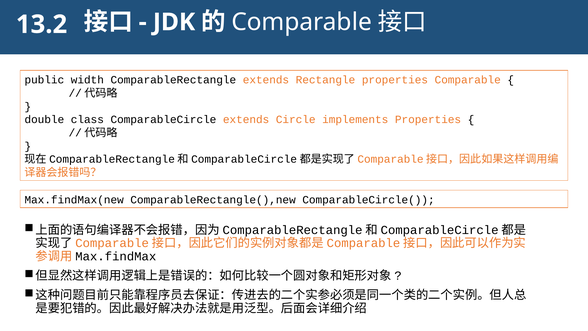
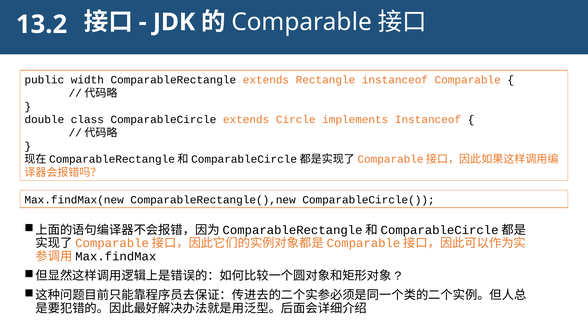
Rectangle properties: properties -> instanceof (395, 80)
implements Properties: Properties -> Instanceof (428, 120)
